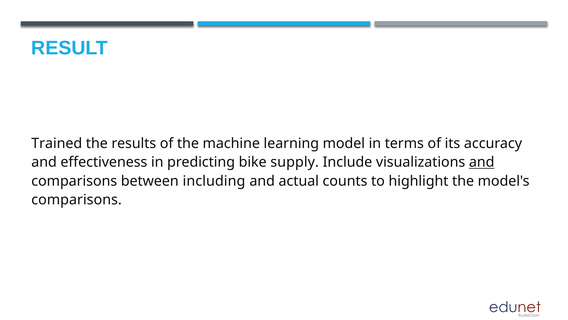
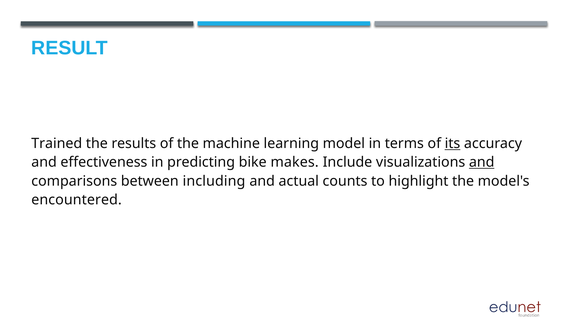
its underline: none -> present (452, 143)
supply: supply -> makes (295, 162)
comparisons: comparisons -> encountered (77, 199)
